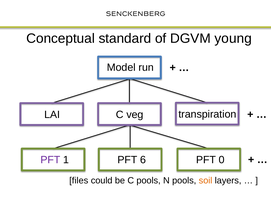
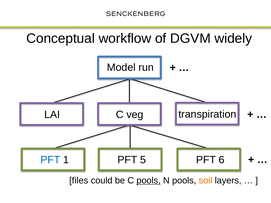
standard: standard -> workflow (125, 39)
young: young -> widely (233, 39)
PFT colour: purple -> blue (50, 160)
6: 6 -> 5 (143, 160)
0: 0 -> 6 (222, 160)
pools underline: none -> present (149, 181)
